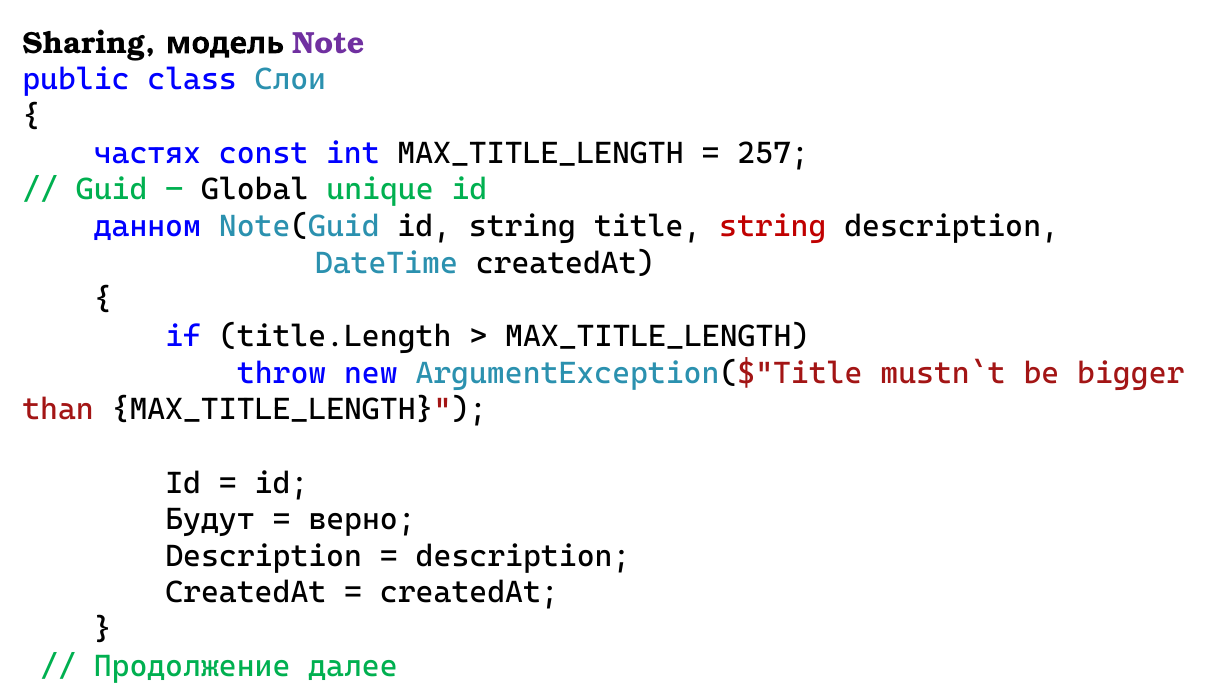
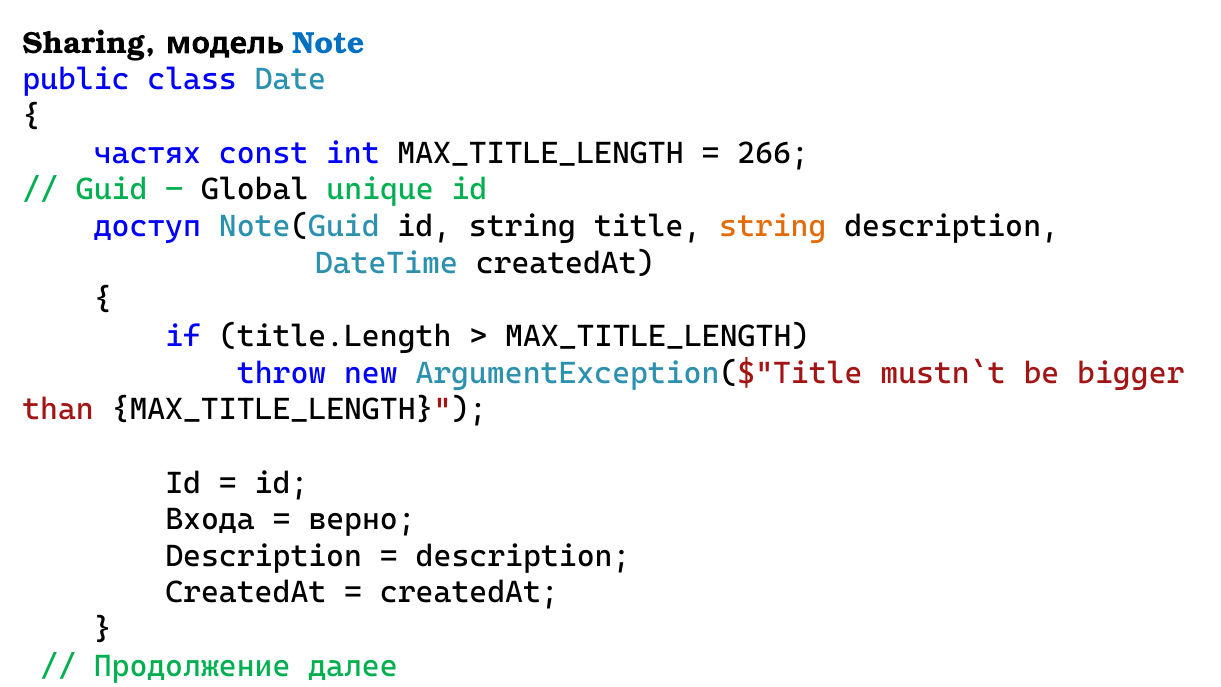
Note colour: purple -> blue (328, 43)
Слои: Слои -> Date (290, 80)
257: 257 -> 266 (773, 153)
данном: данном -> доступ (147, 226)
string colour: red -> orange (773, 226)
Будут: Будут -> Входа (210, 519)
